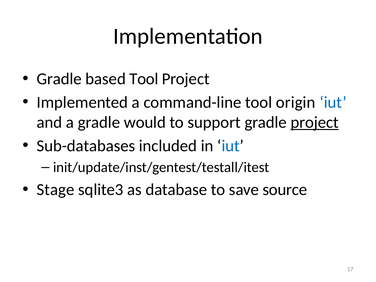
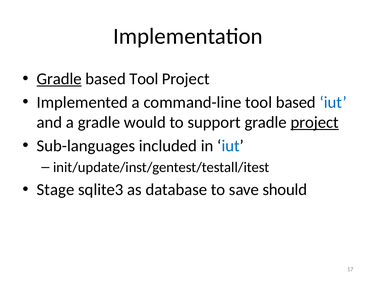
Gradle underline: none -> present (59, 79)
tool origin: origin -> based (296, 102)
Sub-databases: Sub-databases -> Sub-languages (86, 146)
source: source -> should (285, 190)
